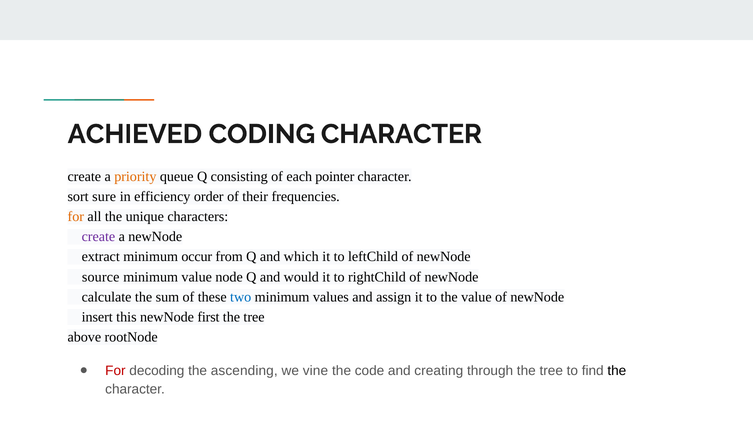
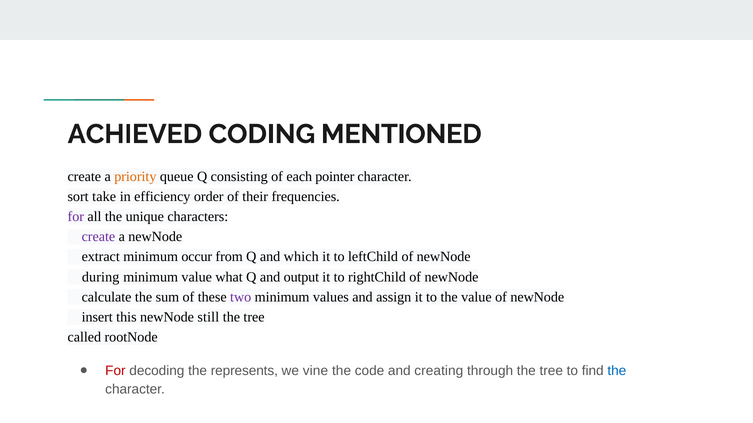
CODING CHARACTER: CHARACTER -> MENTIONED (401, 134)
sure: sure -> take (104, 197)
for colour: orange -> purple (76, 217)
source: source -> during (101, 277)
node: node -> what (229, 277)
would: would -> output (301, 277)
two colour: blue -> purple (241, 297)
first: first -> still (208, 317)
above: above -> called (84, 338)
ascending: ascending -> represents (244, 371)
the colour: black -> blue (617, 371)
